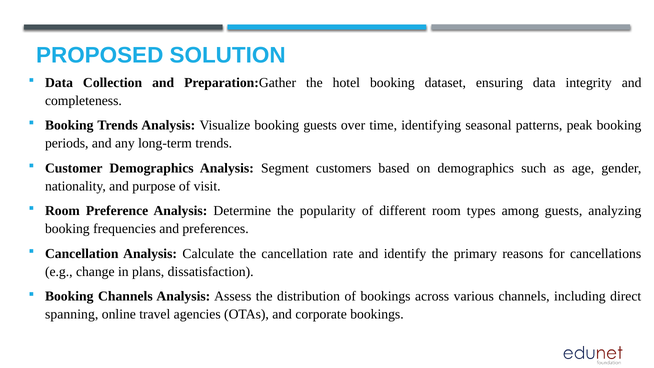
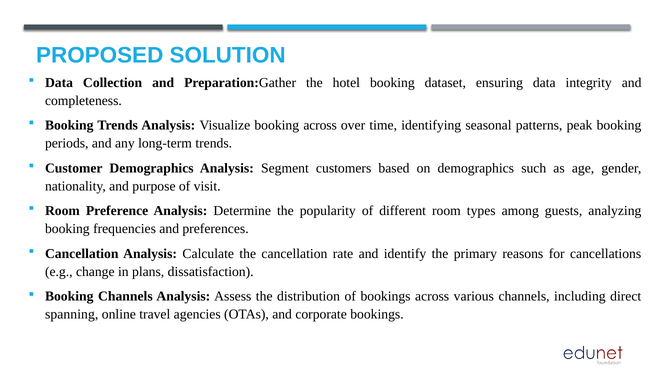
booking guests: guests -> across (320, 125)
